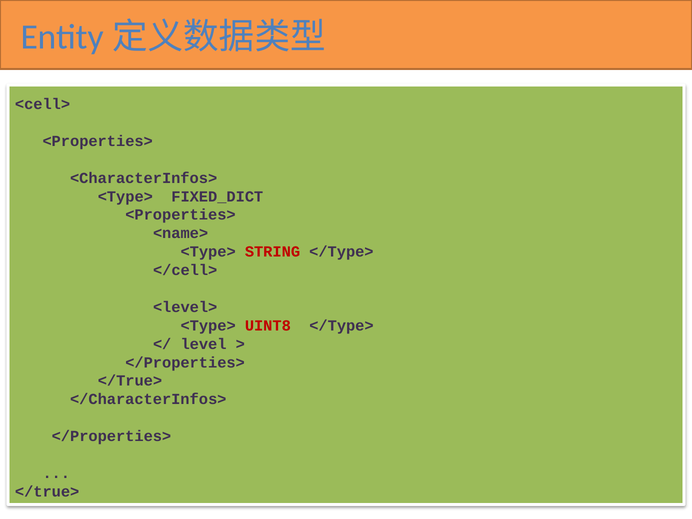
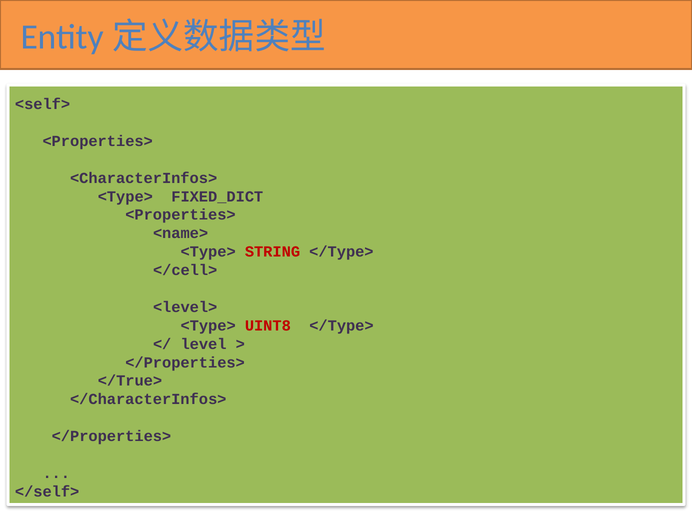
<cell>: <cell> -> <self> (43, 104)
</true>: </true> -> </self> (47, 492)
